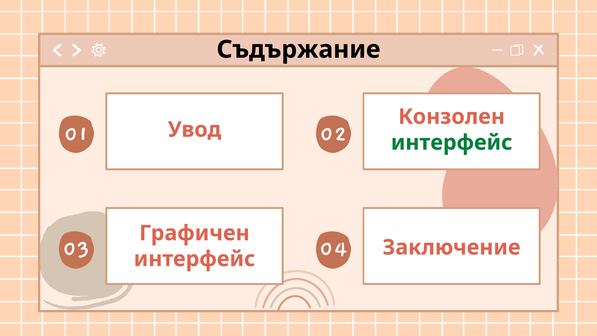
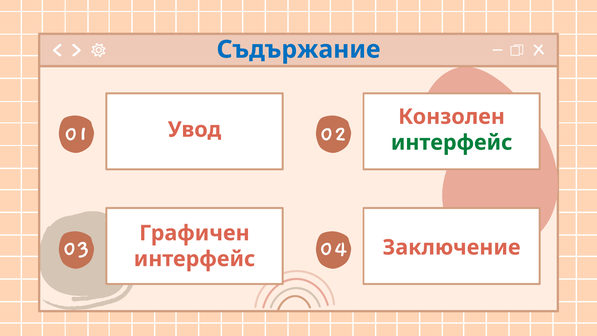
Съдържание colour: black -> blue (299, 49)
